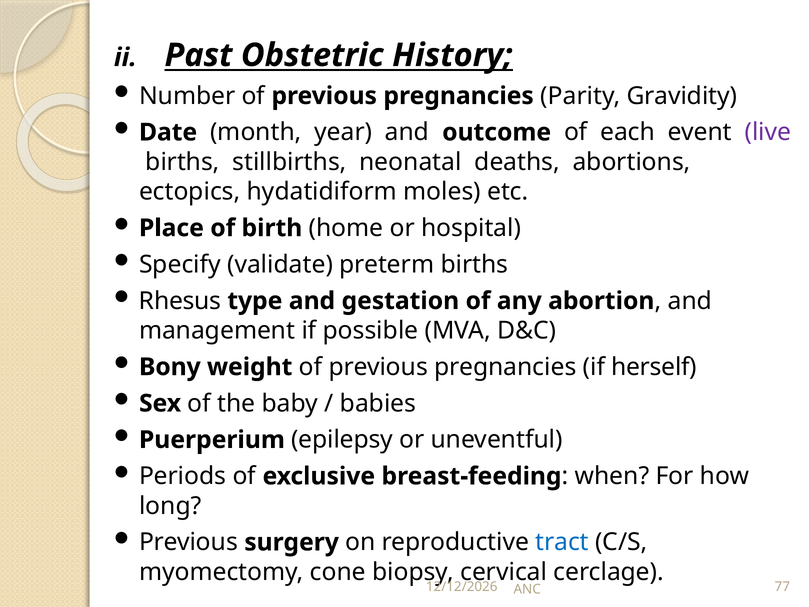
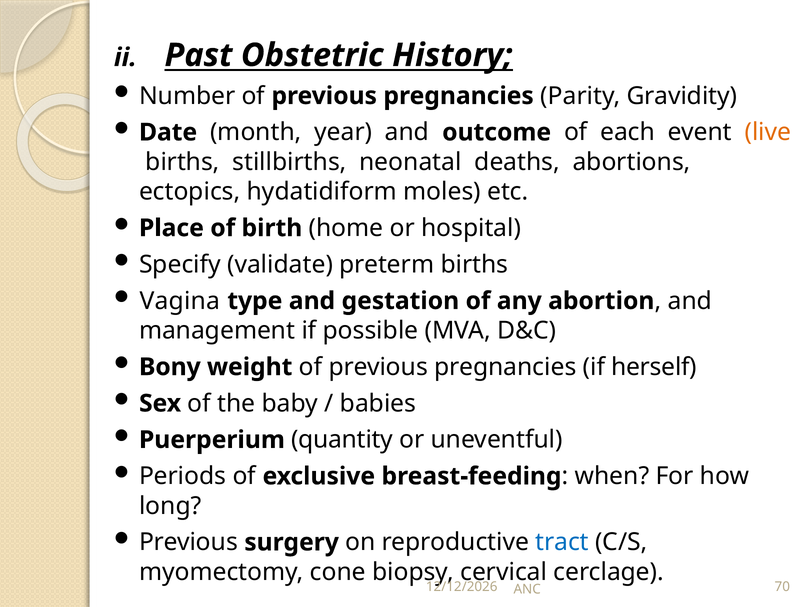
live colour: purple -> orange (768, 132)
Rhesus: Rhesus -> Vagina (180, 301)
epilepsy: epilepsy -> quantity (342, 440)
77: 77 -> 70 (782, 587)
